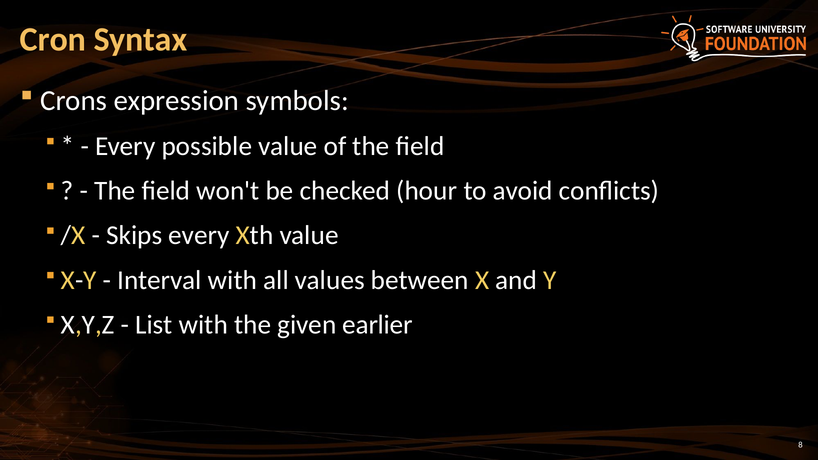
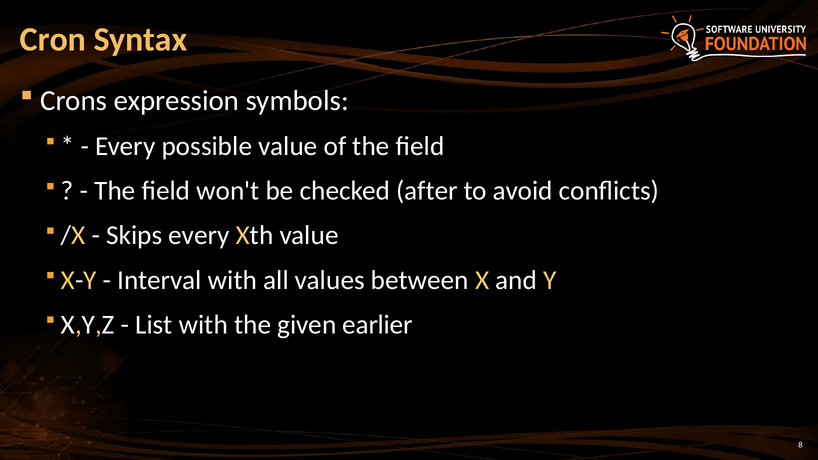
hour: hour -> after (427, 191)
